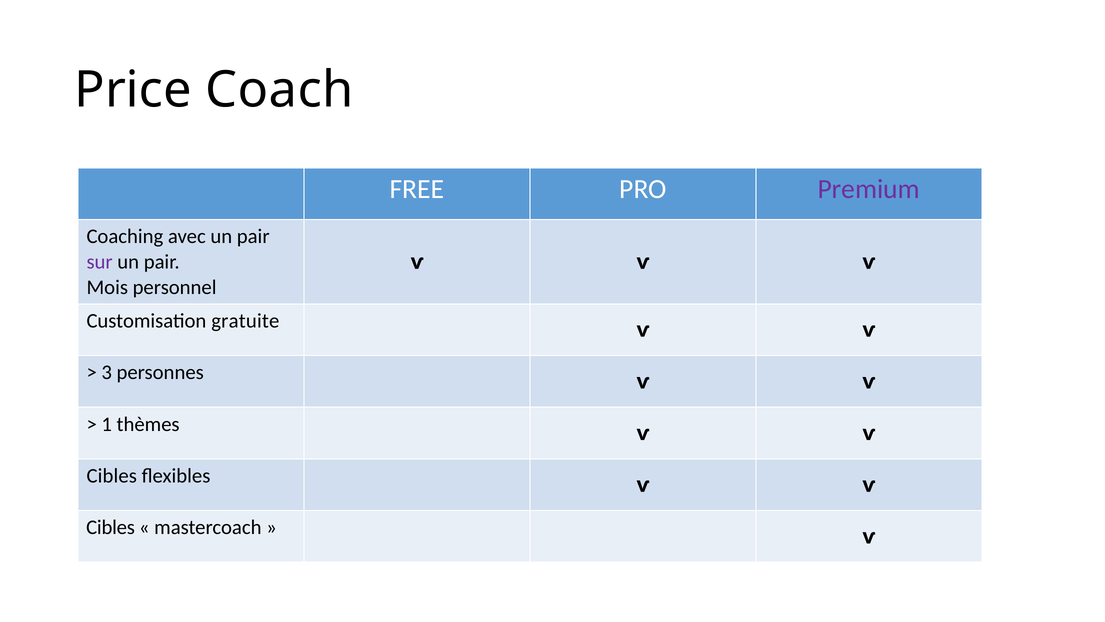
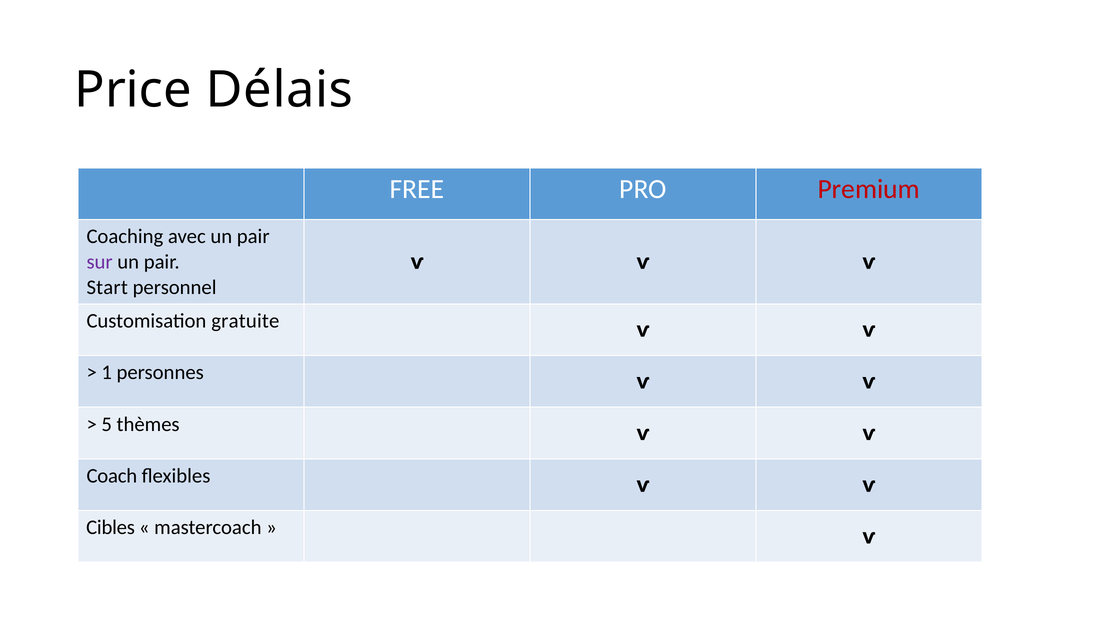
Coach: Coach -> Délais (279, 90)
Premium colour: purple -> red (869, 189)
Mois: Mois -> Start (107, 287)
3: 3 -> 1 (107, 372)
1: 1 -> 5 (107, 424)
Cibles: Cibles -> Coach (112, 476)
